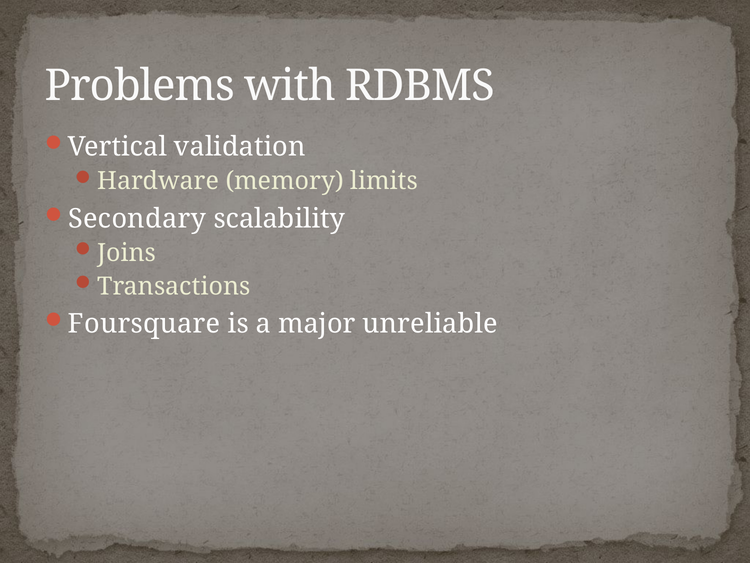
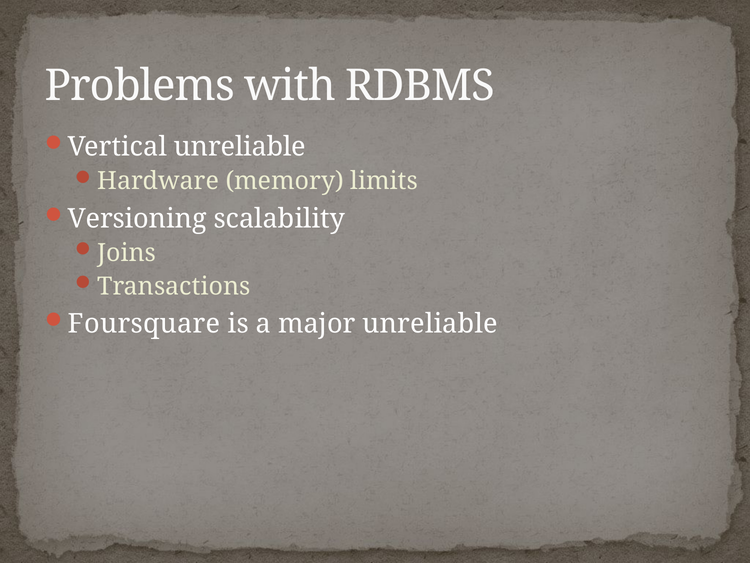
Vertical validation: validation -> unreliable (240, 147)
Secondary: Secondary -> Versioning (137, 219)
